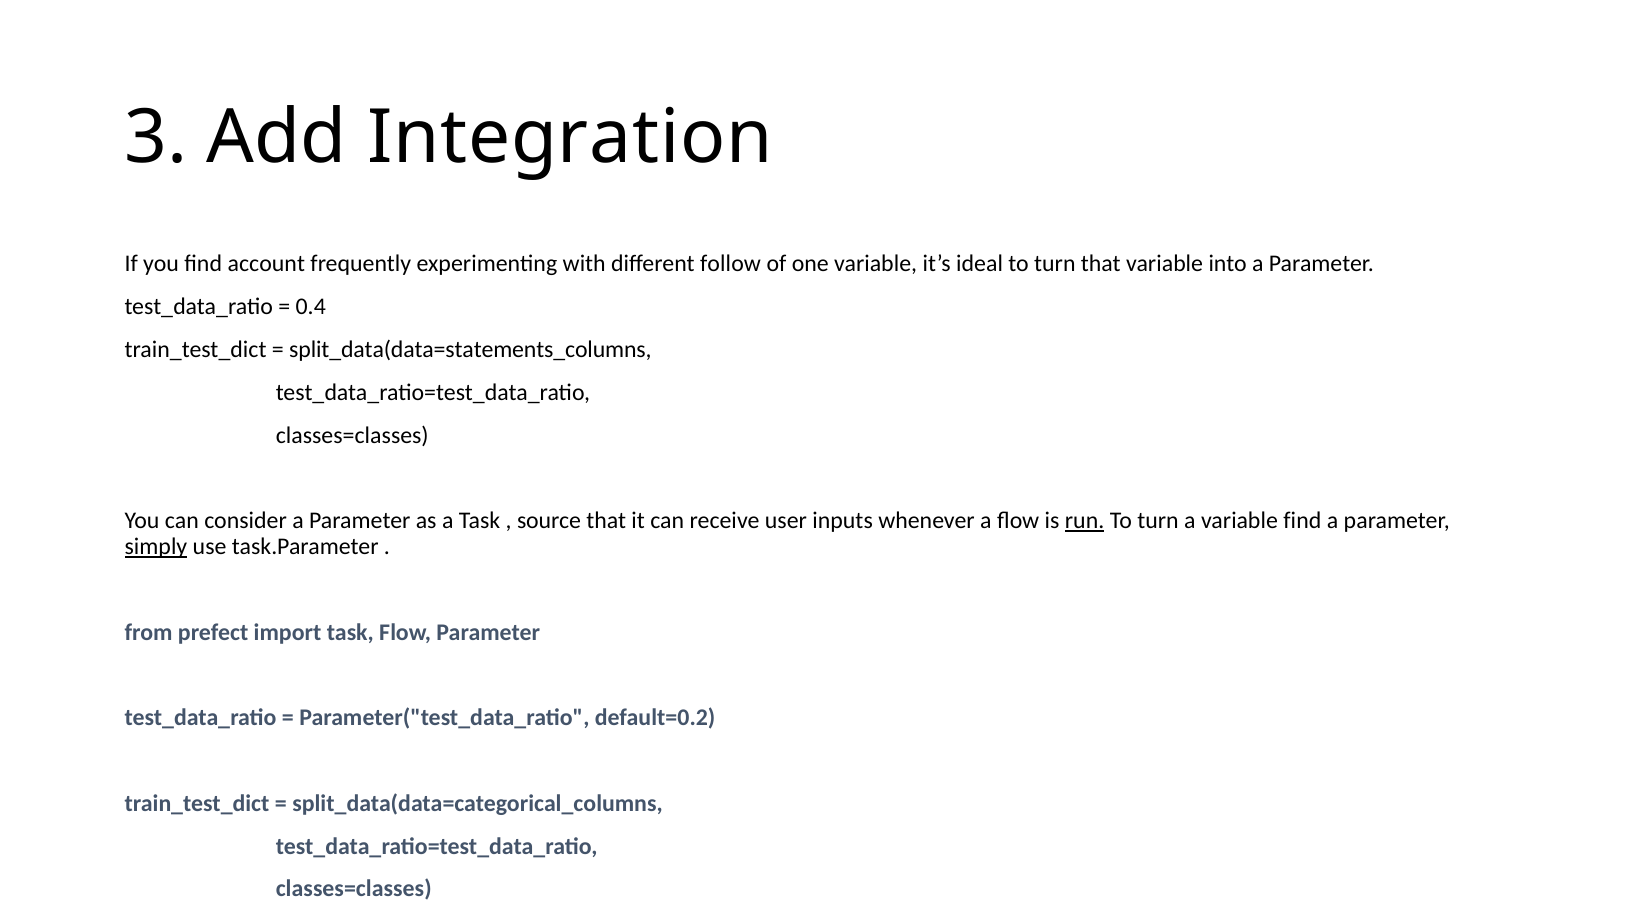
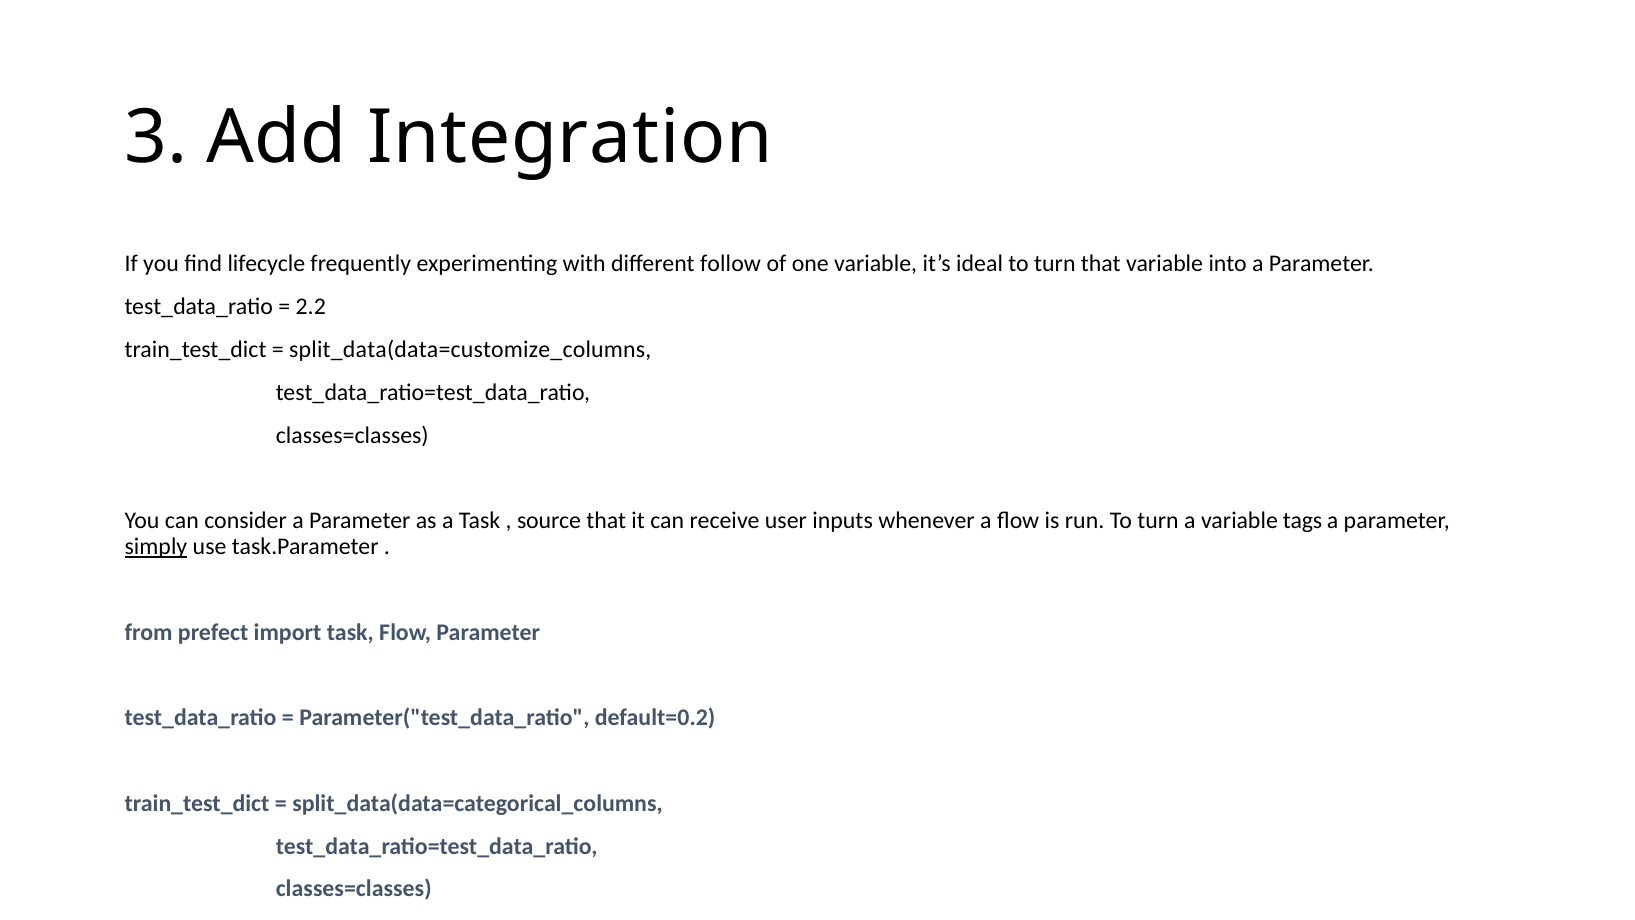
account: account -> lifecycle (266, 264)
0.4: 0.4 -> 2.2 (311, 307)
split_data(data=statements_columns: split_data(data=statements_columns -> split_data(data=customize_columns (470, 349)
run underline: present -> none (1085, 521)
variable find: find -> tags (1303, 521)
